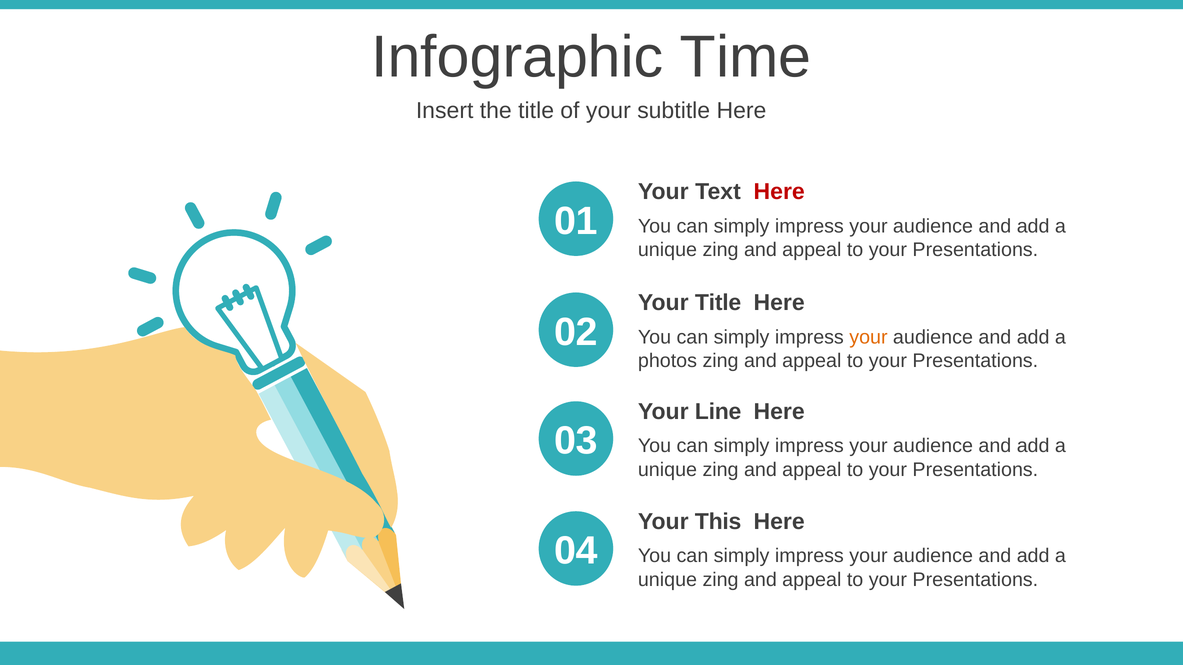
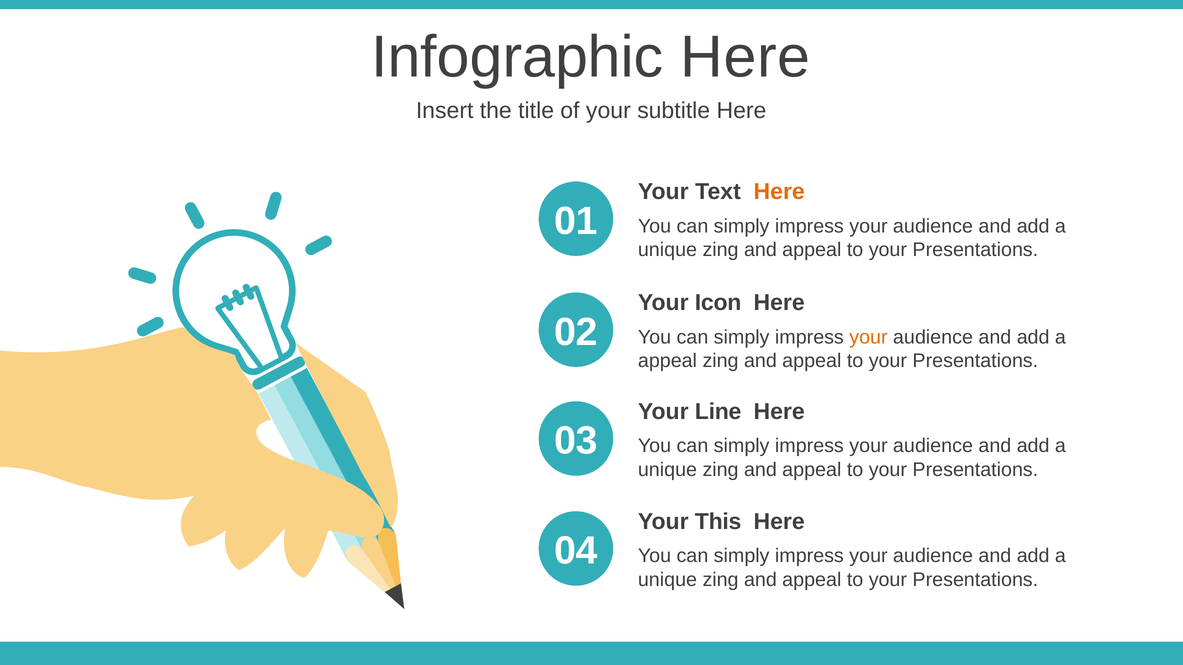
Infographic Time: Time -> Here (745, 57)
Here colour: red -> orange (779, 192)
Your Title: Title -> Icon (718, 303)
photos: photos -> appeal (667, 361)
